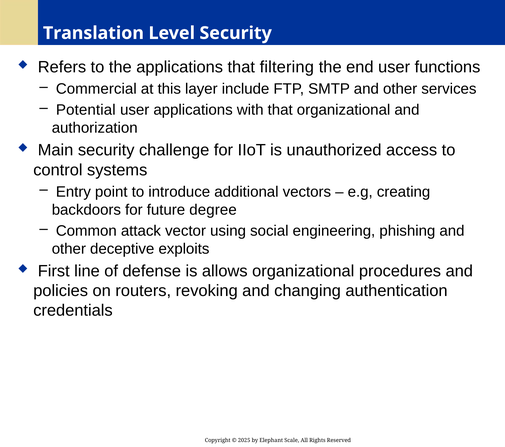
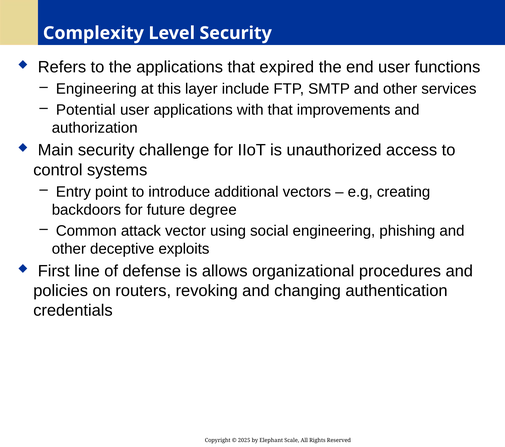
Translation: Translation -> Complexity (93, 33)
filtering: filtering -> expired (287, 67)
Commercial: Commercial -> Engineering (96, 89)
that organizational: organizational -> improvements (344, 110)
